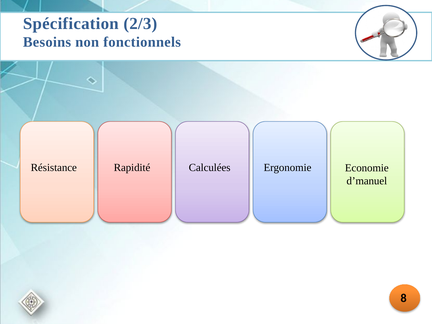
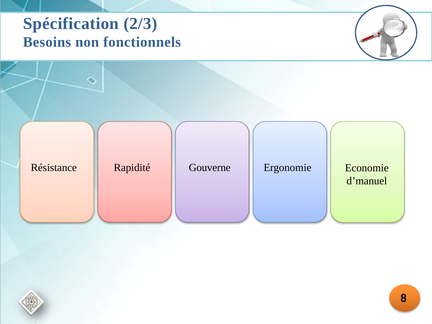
Calculées: Calculées -> Gouverne (210, 168)
